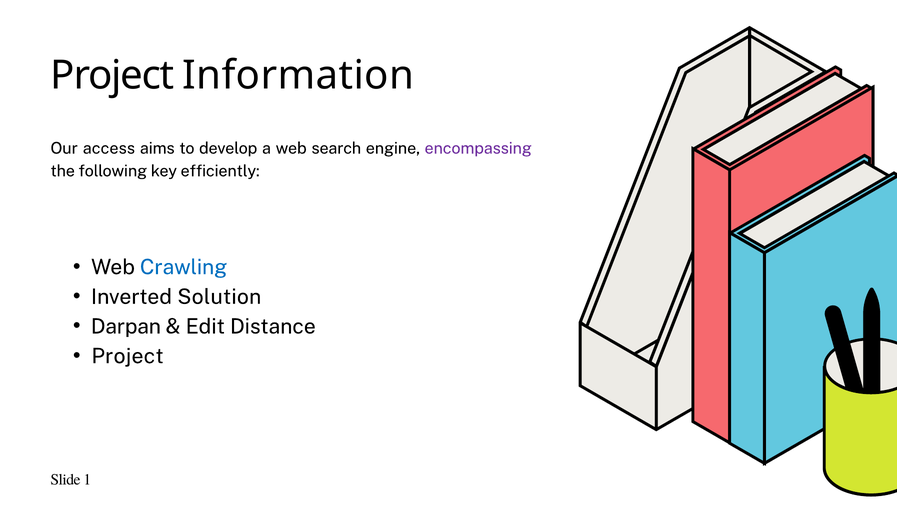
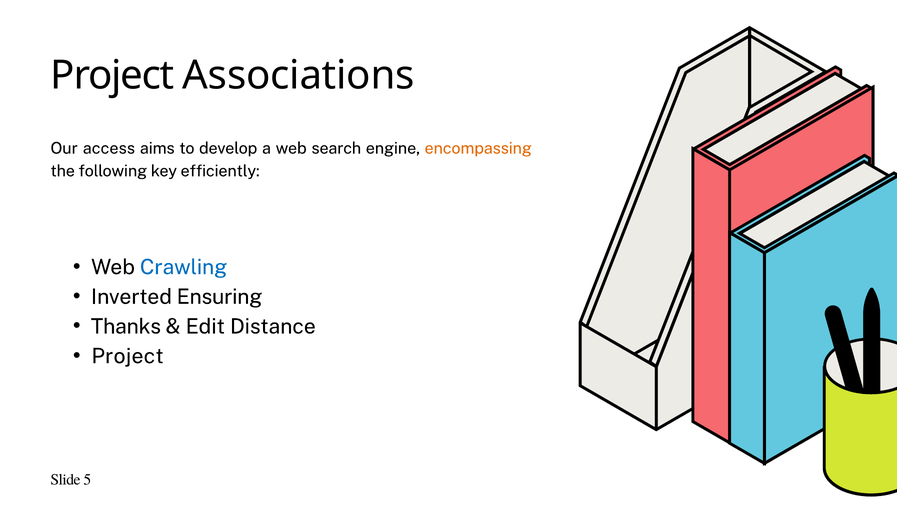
Information: Information -> Associations (298, 75)
encompassing colour: purple -> orange (478, 148)
Solution: Solution -> Ensuring (219, 297)
Darpan: Darpan -> Thanks (126, 326)
1: 1 -> 5 (87, 479)
